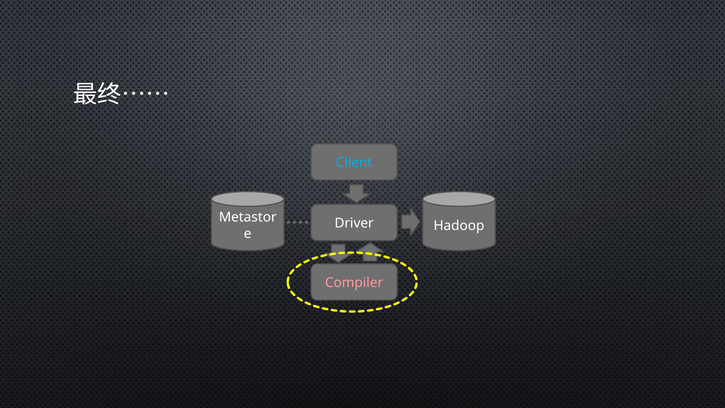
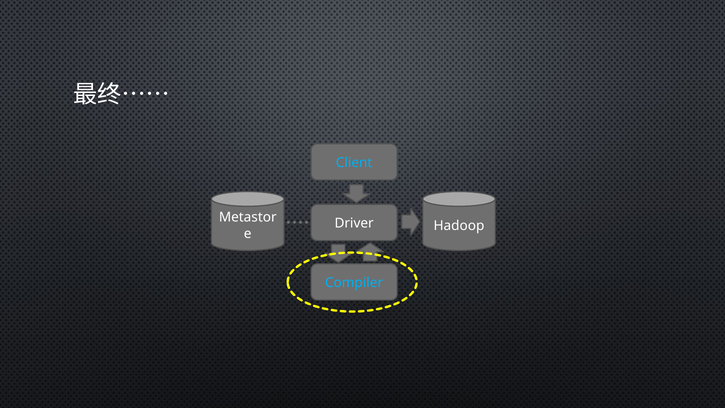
Compiler colour: pink -> light blue (354, 283)
